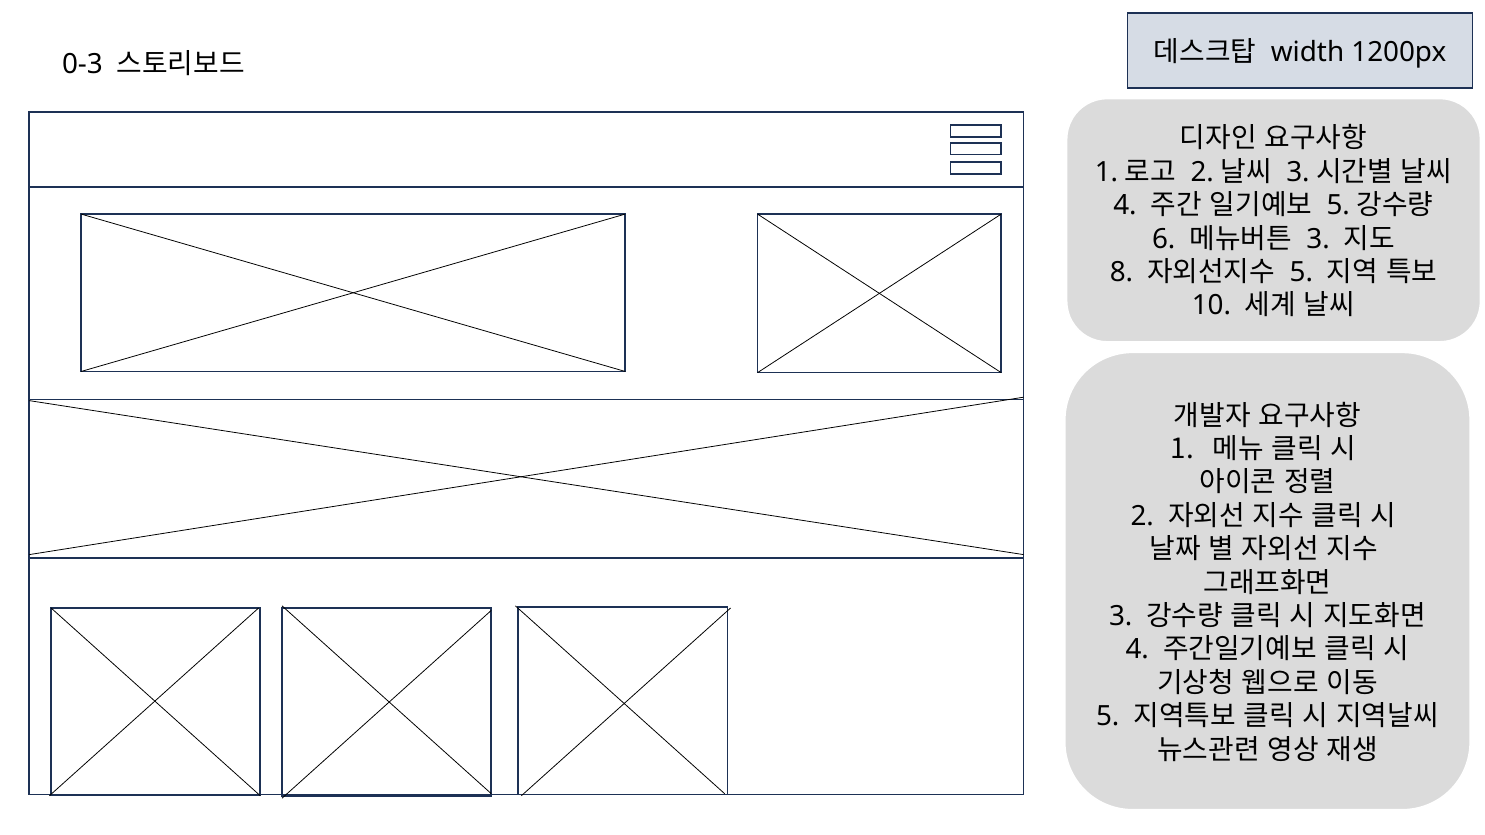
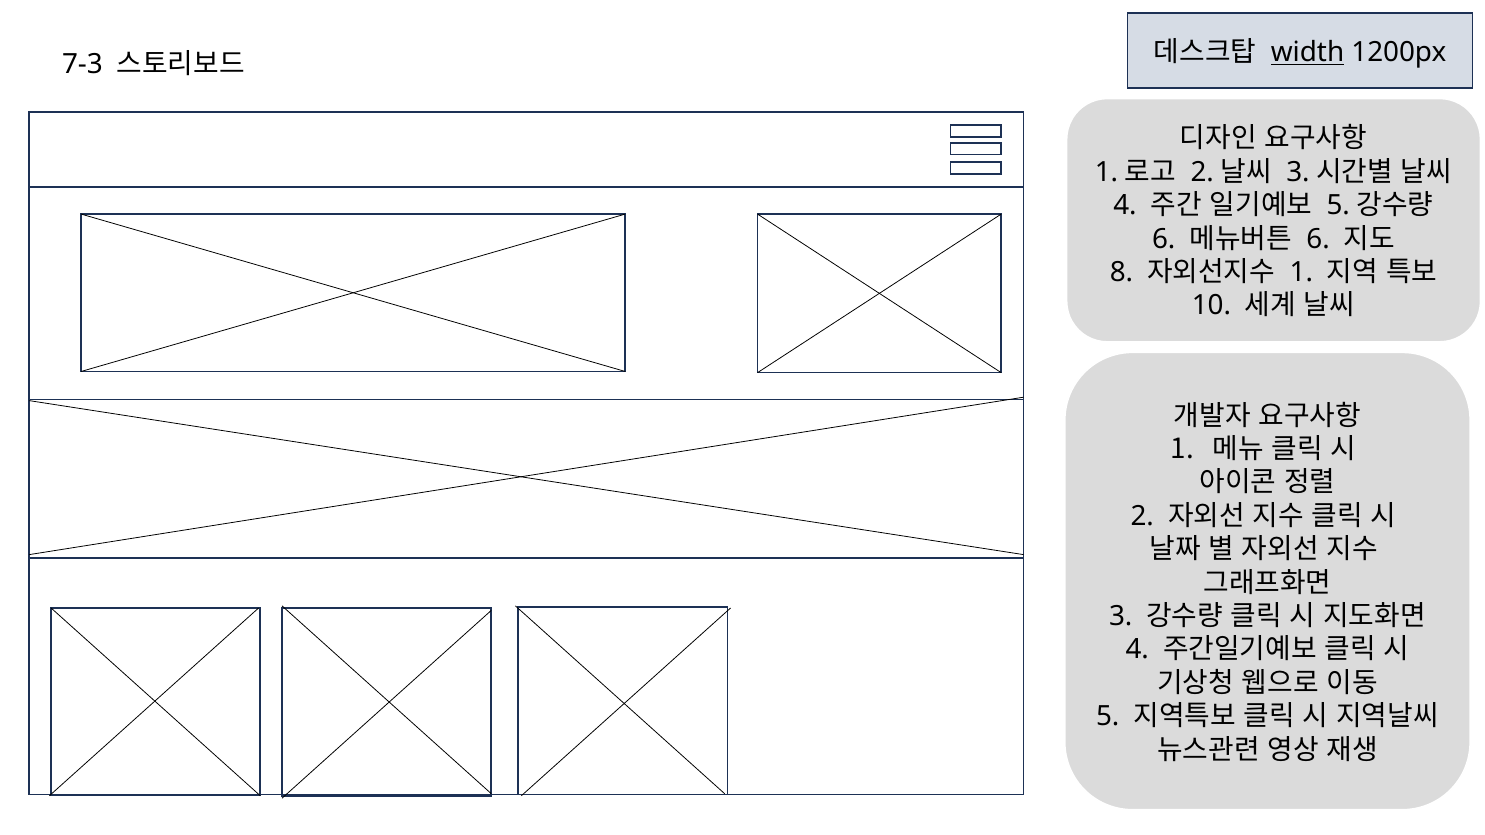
width underline: none -> present (1308, 53)
0-3: 0-3 -> 7-3 (82, 64)
3: 3 -> 6 (1318, 239)
5: 5 -> 1 (1301, 272)
